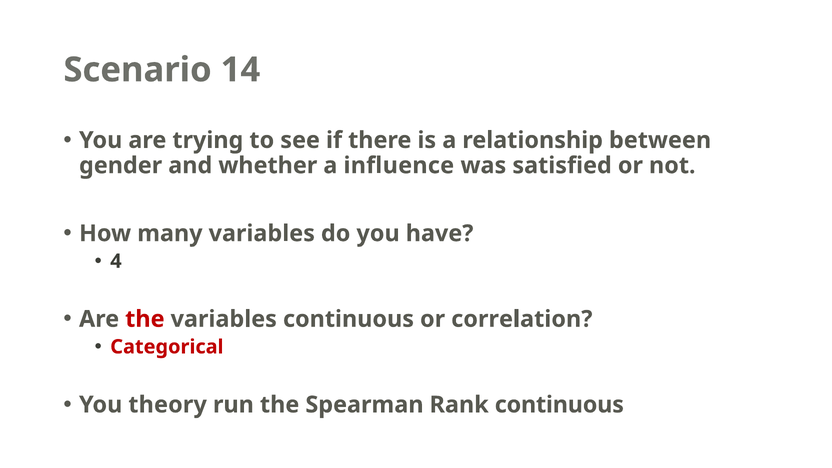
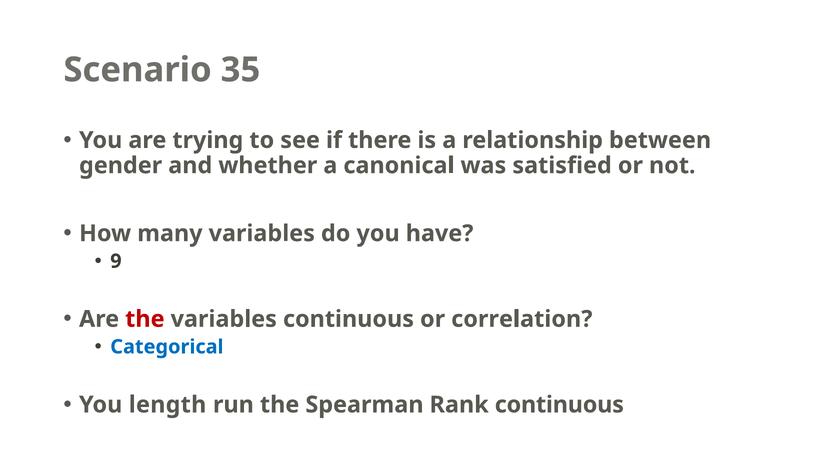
14: 14 -> 35 (240, 70)
influence: influence -> canonical (399, 166)
4: 4 -> 9 (116, 261)
Categorical colour: red -> blue (167, 347)
theory: theory -> length (168, 405)
